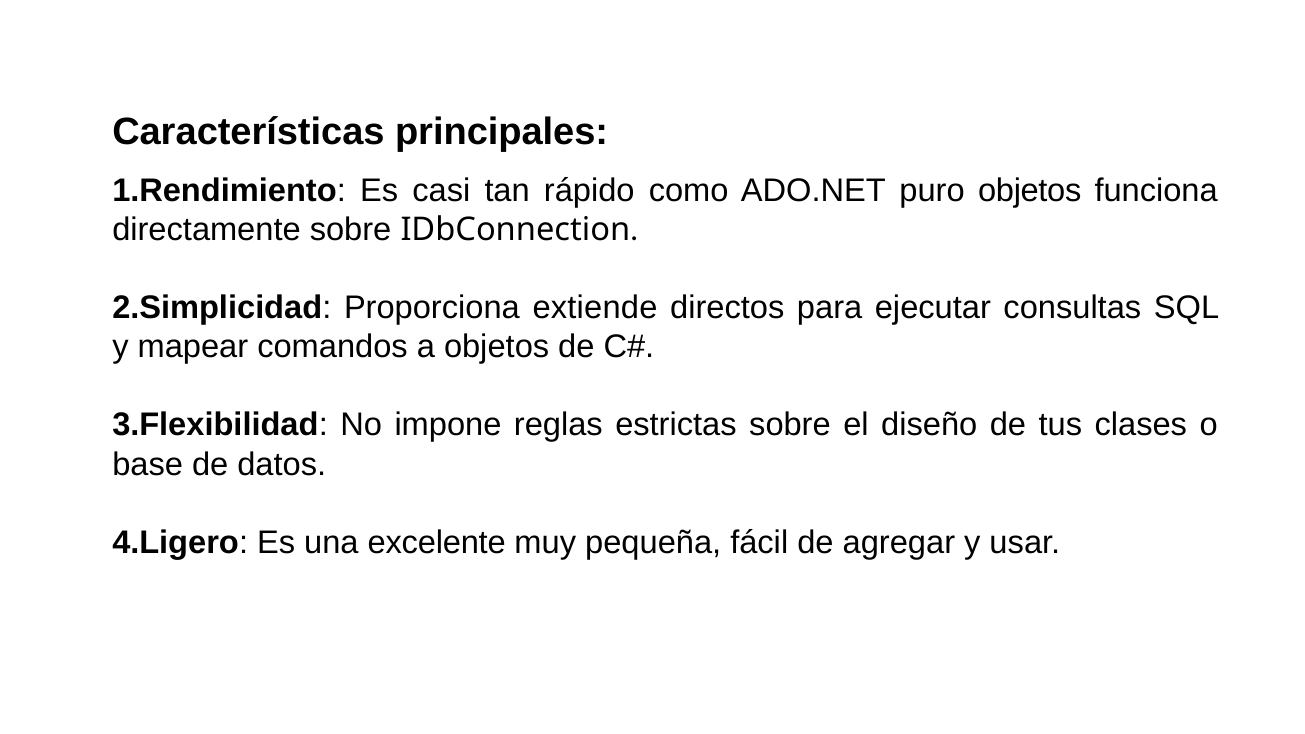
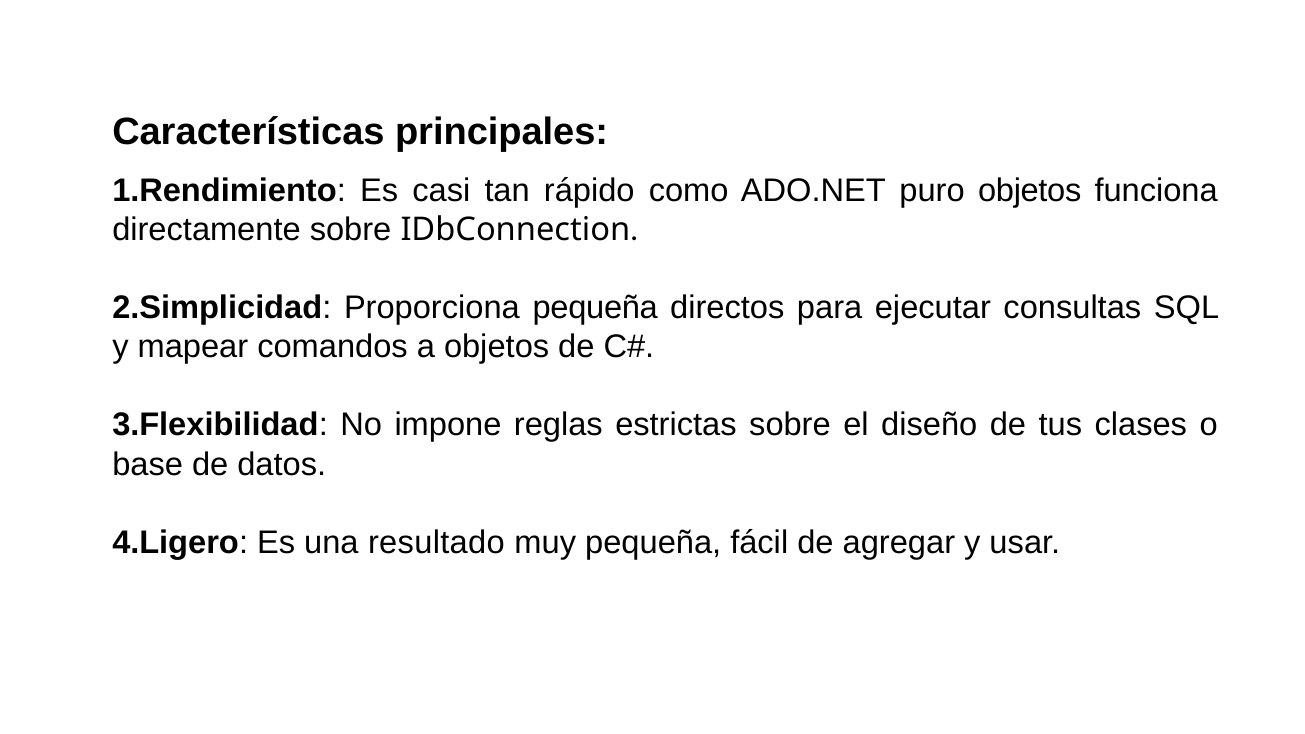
Proporciona extiende: extiende -> pequeña (595, 308)
excelente: excelente -> resultado (436, 543)
